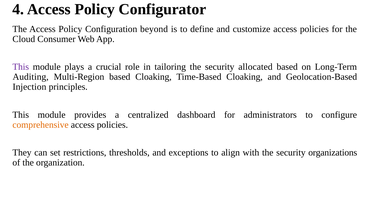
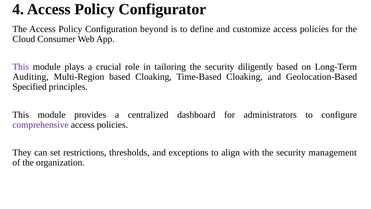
allocated: allocated -> diligently (256, 67)
Injection: Injection -> Specified (30, 87)
comprehensive colour: orange -> purple (41, 125)
organizations: organizations -> management (333, 152)
